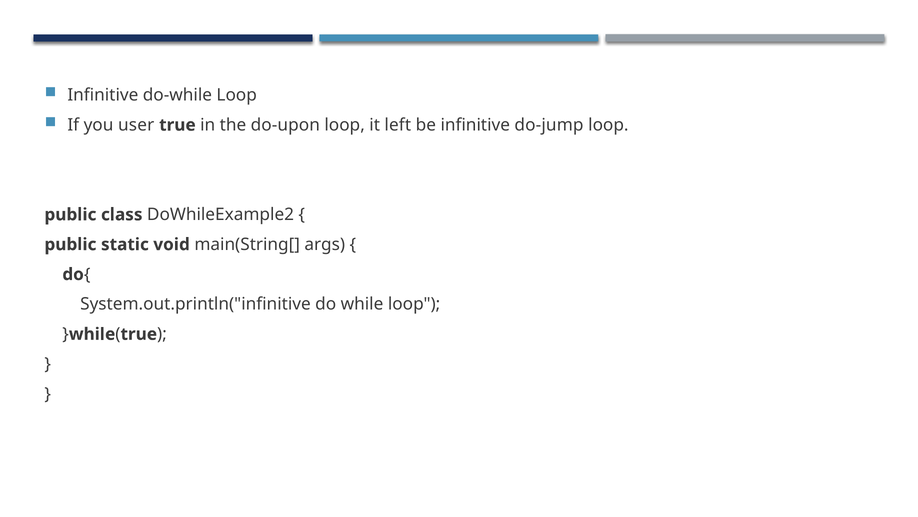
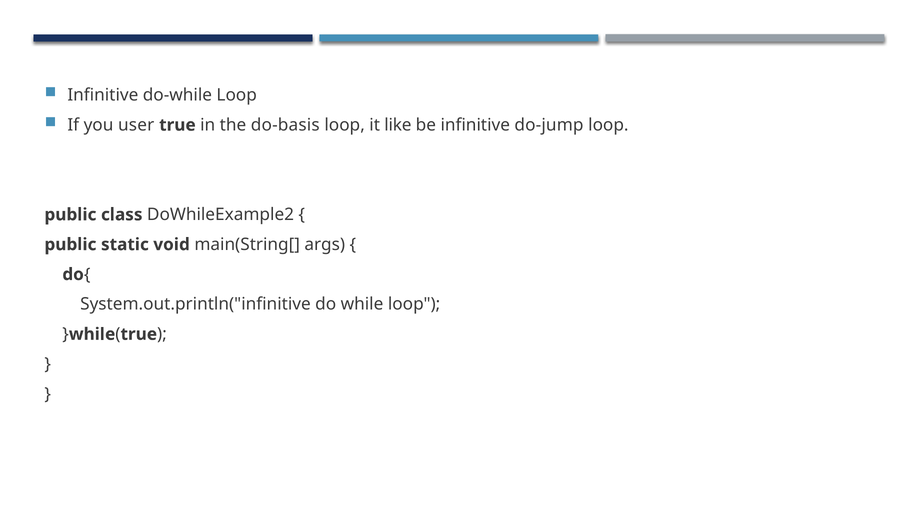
do-upon: do-upon -> do-basis (285, 125)
left: left -> like (398, 125)
